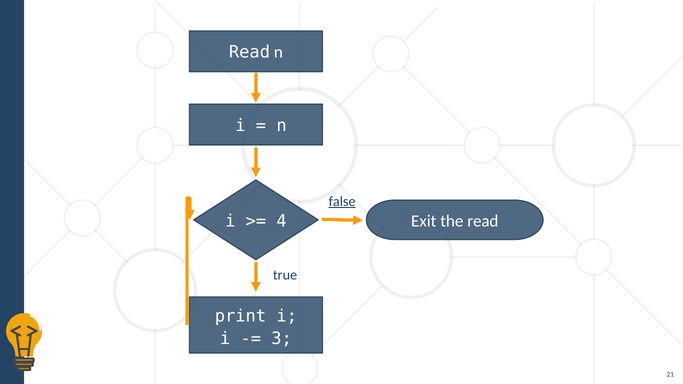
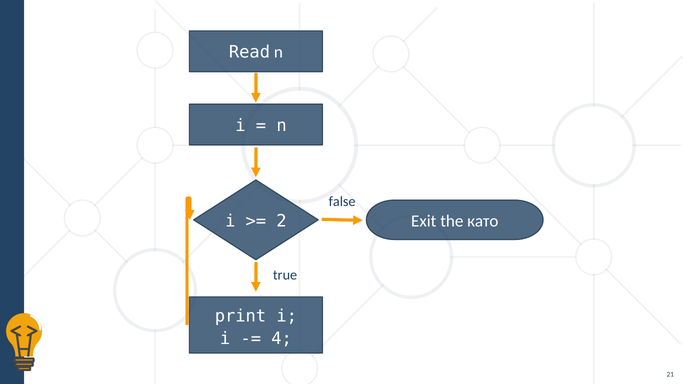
false underline: present -> none (342, 202)
4: 4 -> 2 (281, 221)
the read: read -> като (483, 221)
3: 3 -> 4 (282, 339)
